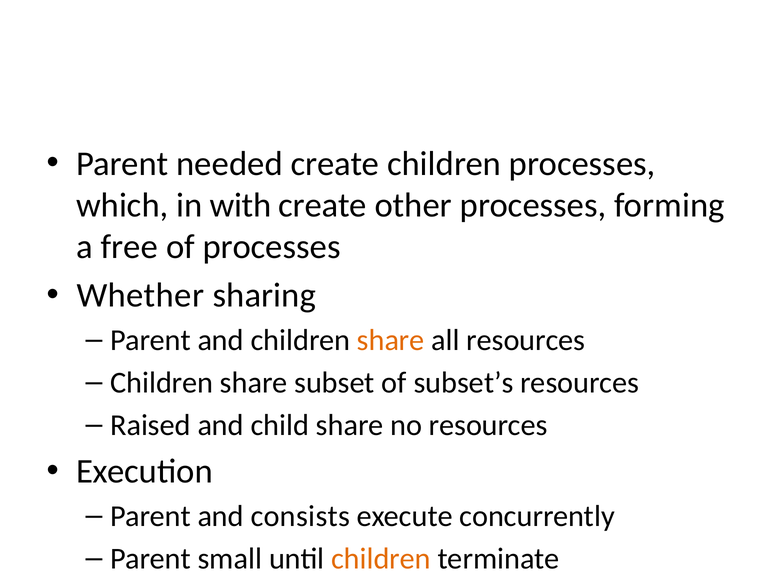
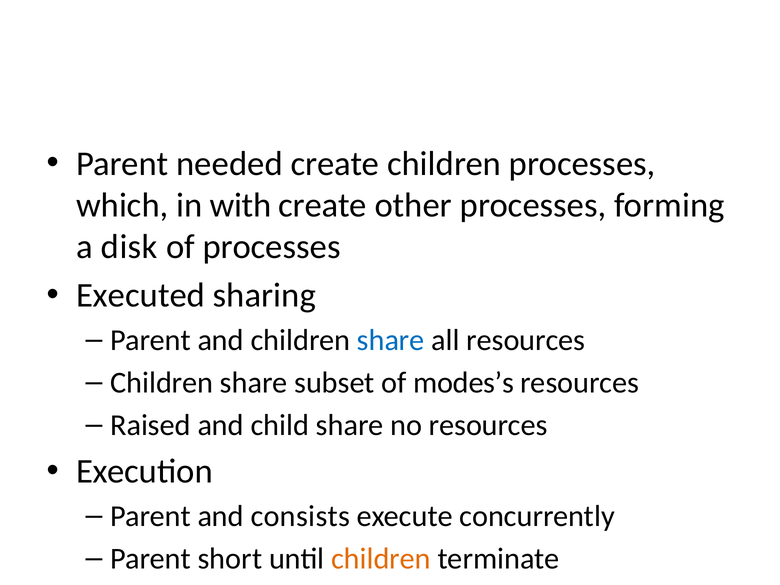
free: free -> disk (129, 247)
Whether: Whether -> Executed (141, 295)
share colour: orange -> blue (391, 340)
subset’s: subset’s -> modes’s (464, 383)
small: small -> short (230, 559)
